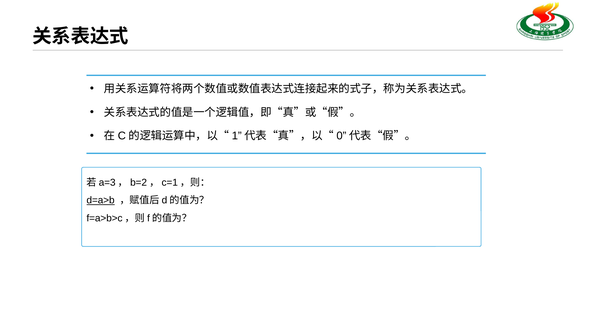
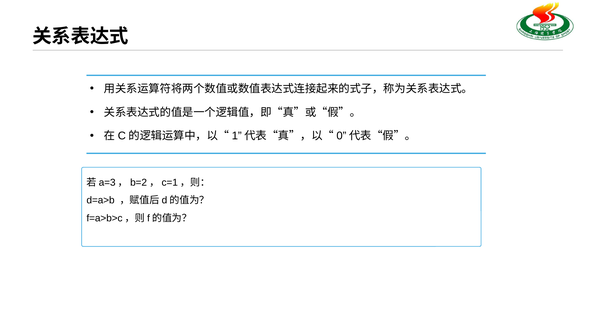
d=a>b underline: present -> none (101, 200)
